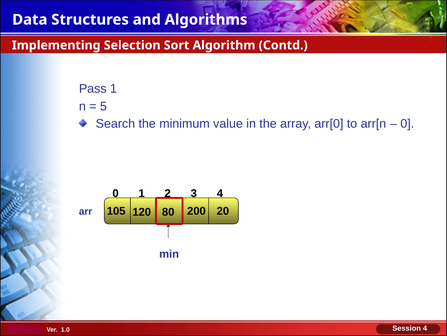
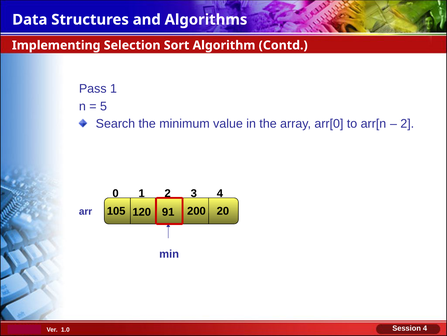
0: 0 -> 2 (407, 123)
80: 80 -> 91 (168, 212)
